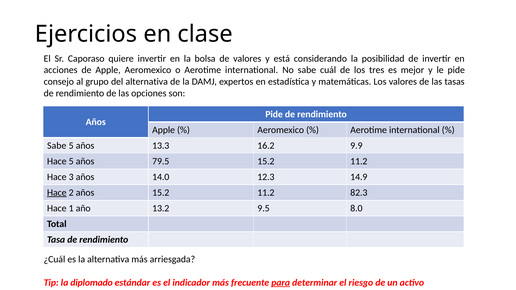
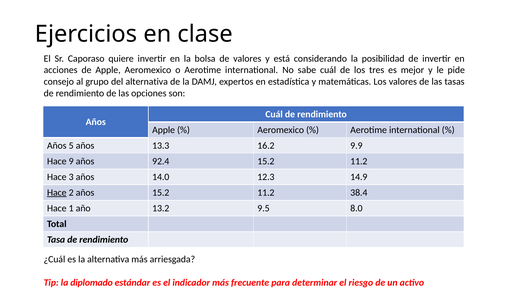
Pide: Pide -> Cuál (274, 114)
Sabe: Sabe -> Años (57, 146)
Hace 5: 5 -> 9 (71, 161)
79.5: 79.5 -> 92.4 (161, 161)
82.3: 82.3 -> 38.4 (359, 193)
para underline: present -> none (281, 283)
